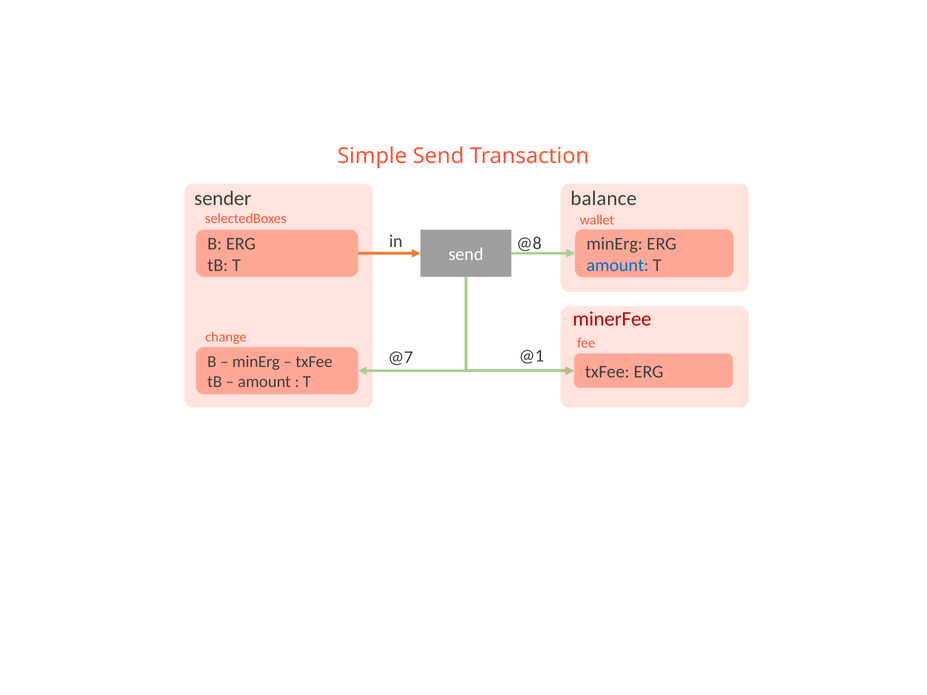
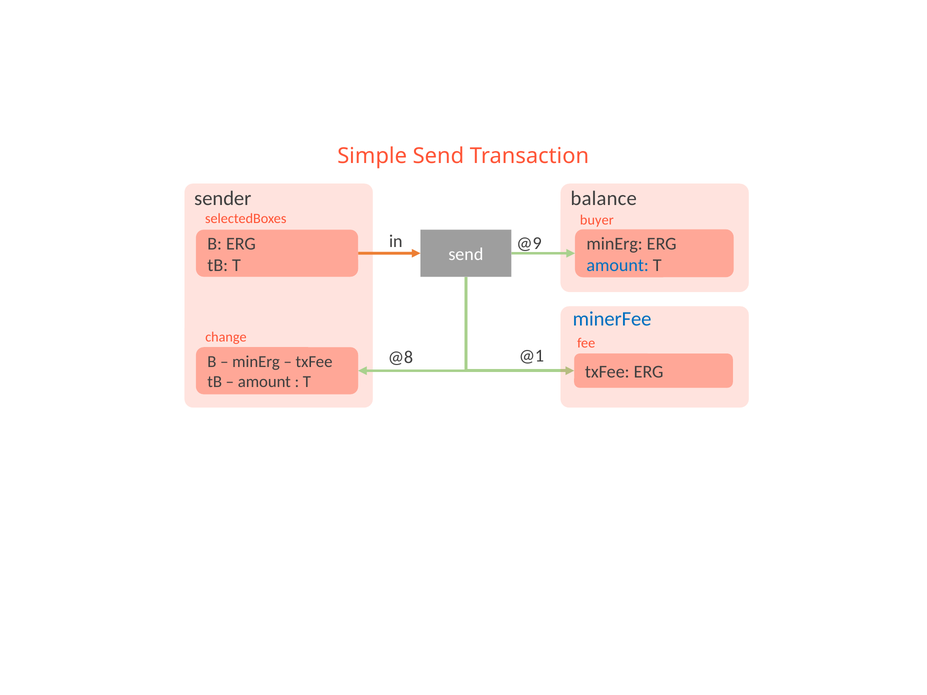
wallet: wallet -> buyer (597, 220)
@8: @8 -> @9 (529, 243)
minerFee colour: red -> blue (612, 319)
@7: @7 -> @8 (400, 357)
